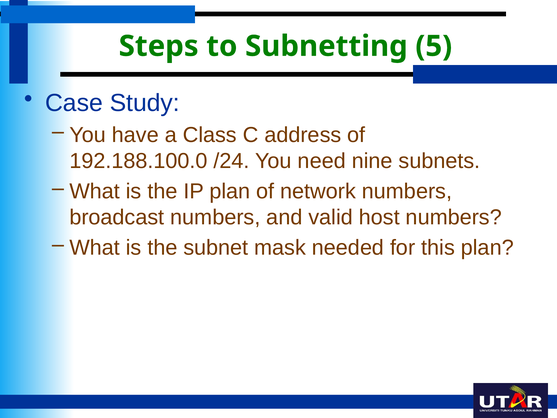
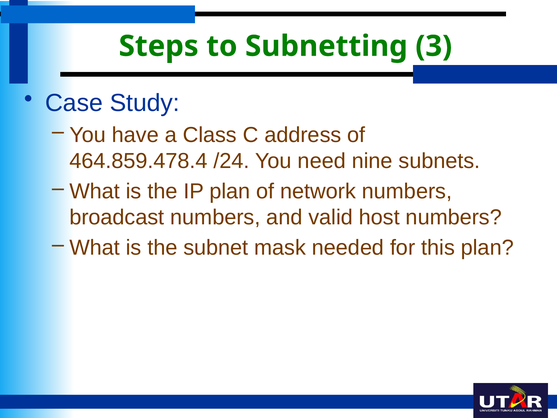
5: 5 -> 3 (434, 46)
192.188.100.0: 192.188.100.0 -> 464.859.478.4 (139, 161)
